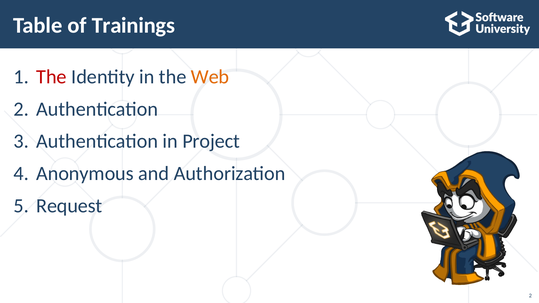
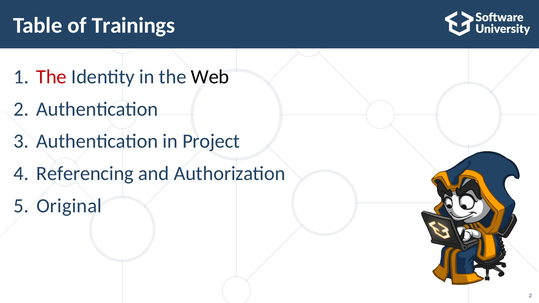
Web colour: orange -> black (210, 77)
Anonymous: Anonymous -> Referencing (85, 174)
Request: Request -> Original (69, 206)
